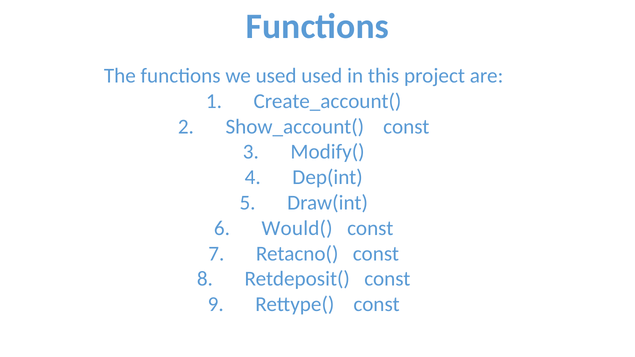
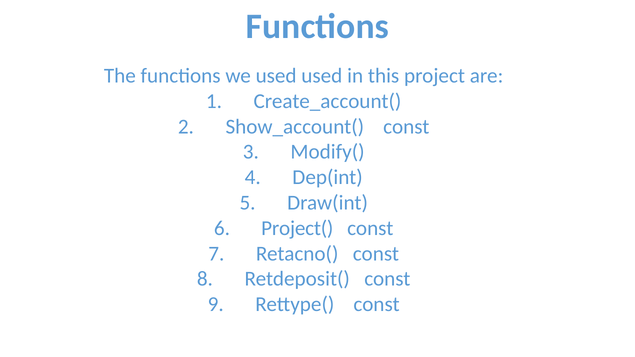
Would(: Would( -> Project( (297, 228)
